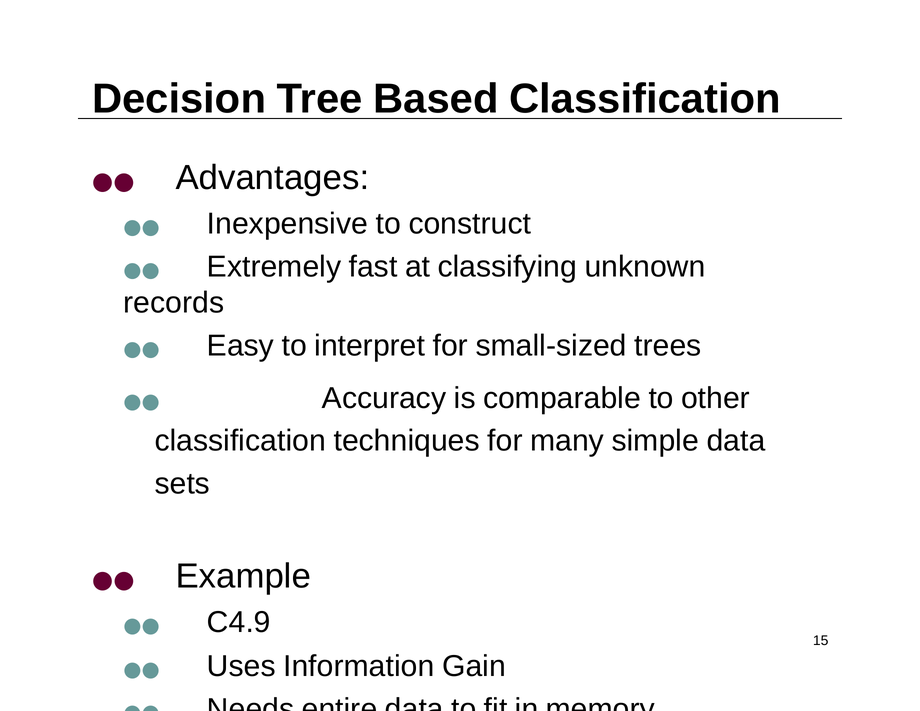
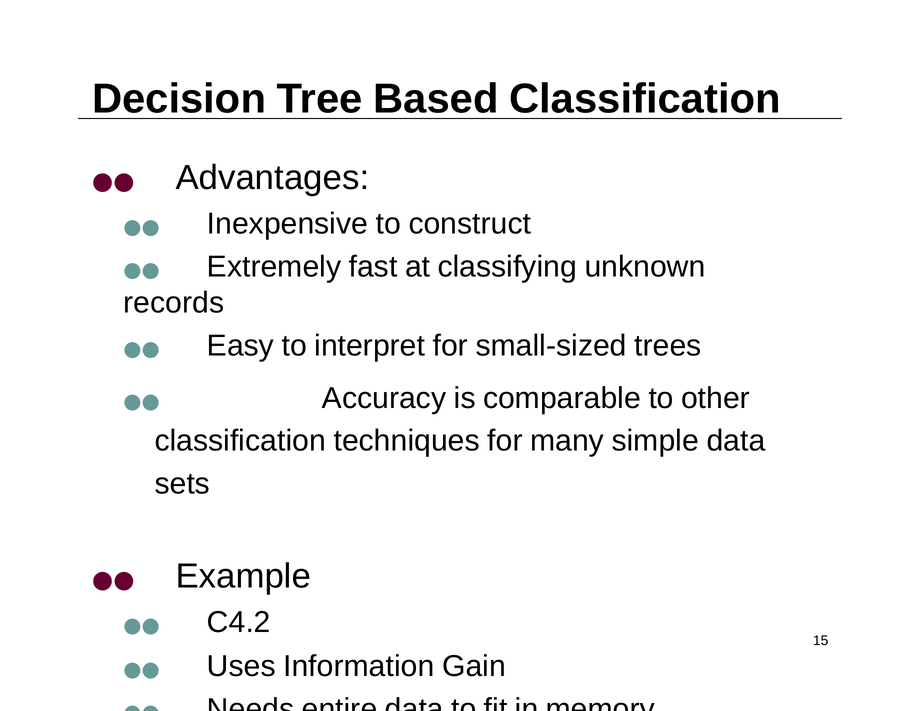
C4.9: C4.9 -> C4.2 (239, 622)
